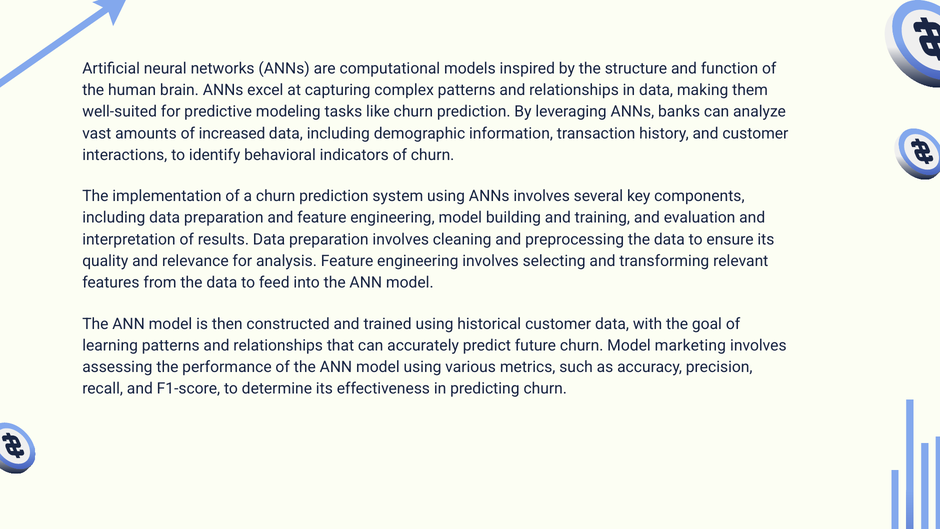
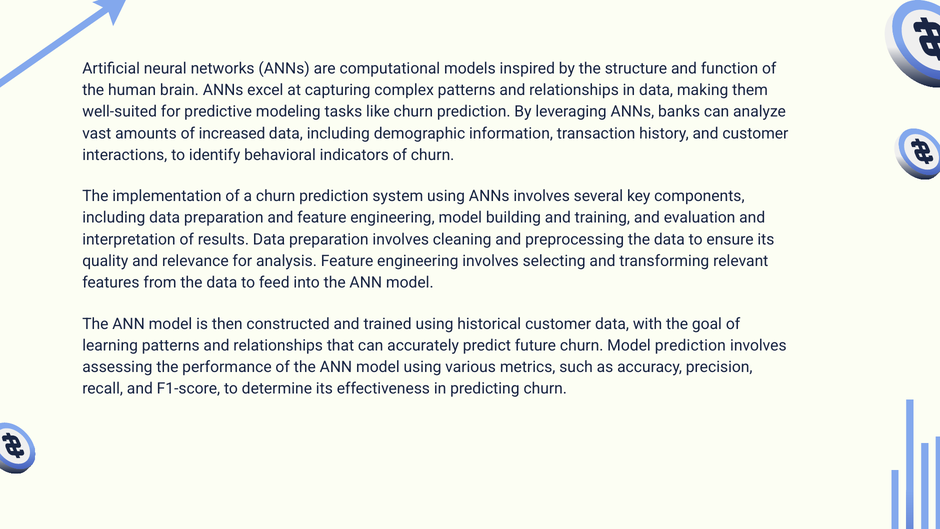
Model marketing: marketing -> prediction (690, 345)
